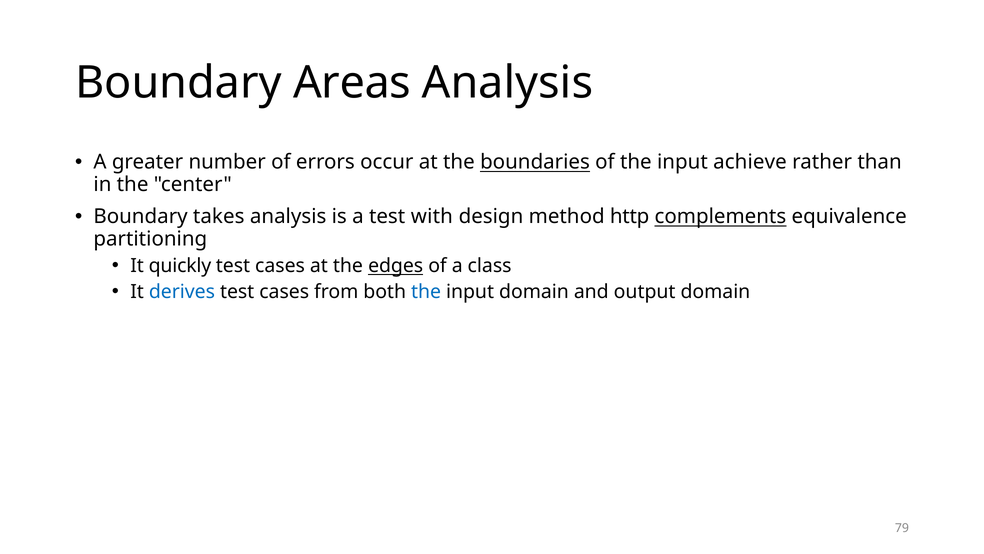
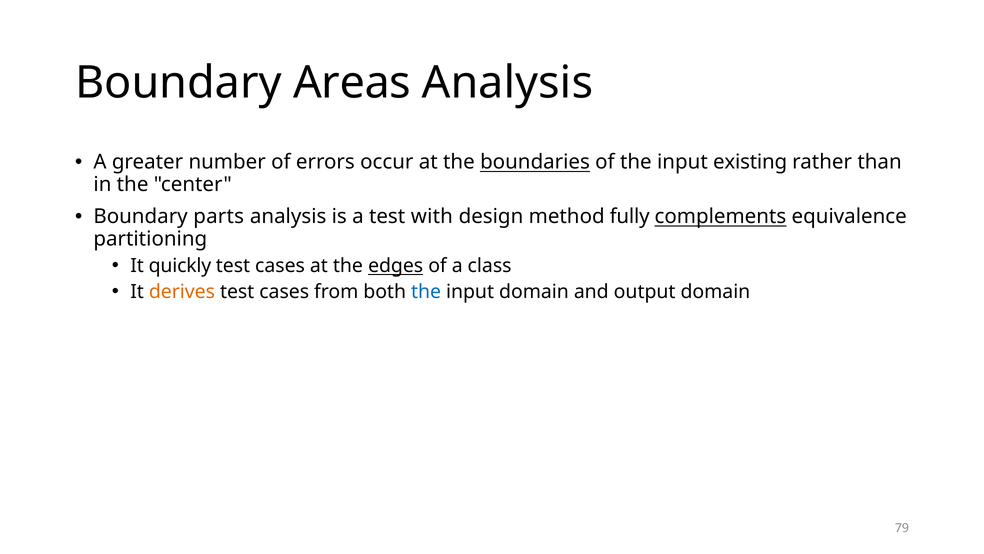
achieve: achieve -> existing (750, 162)
takes: takes -> parts (219, 217)
http: http -> fully (630, 217)
derives colour: blue -> orange (182, 292)
